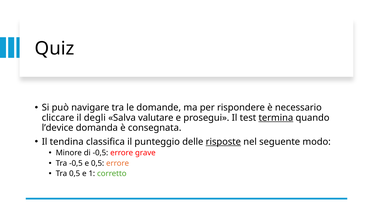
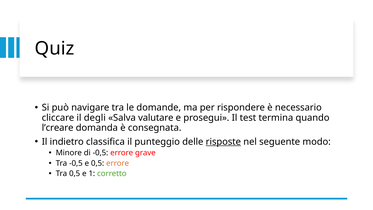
termina underline: present -> none (276, 118)
l’device: l’device -> l’creare (58, 128)
tendina: tendina -> indietro (67, 142)
